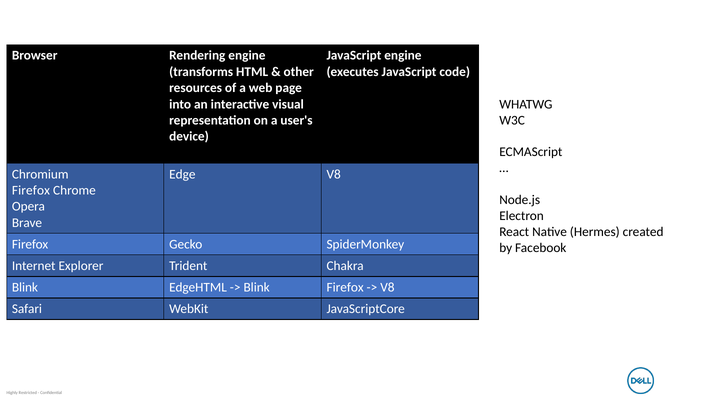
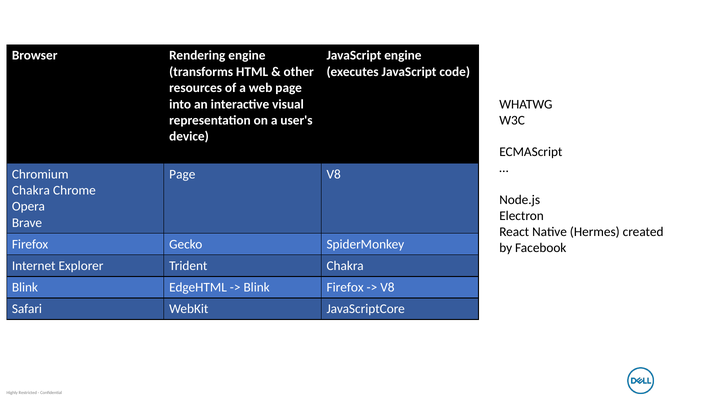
Edge: Edge -> Page (182, 174)
Firefox: Firefox -> Chakra (31, 191)
